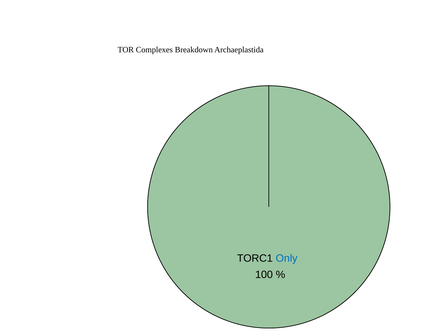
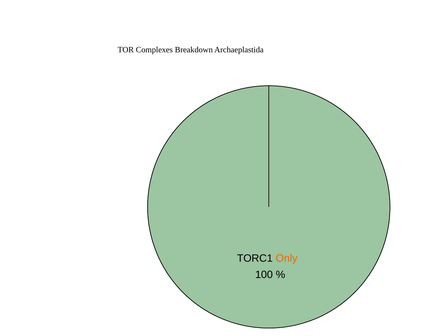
Only colour: blue -> orange (287, 258)
